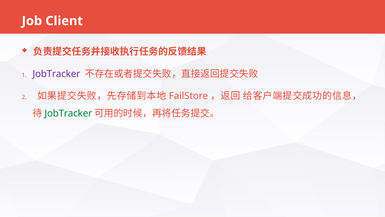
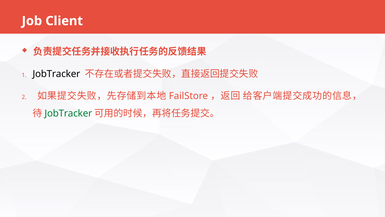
JobTracker colour: purple -> black (56, 74)
